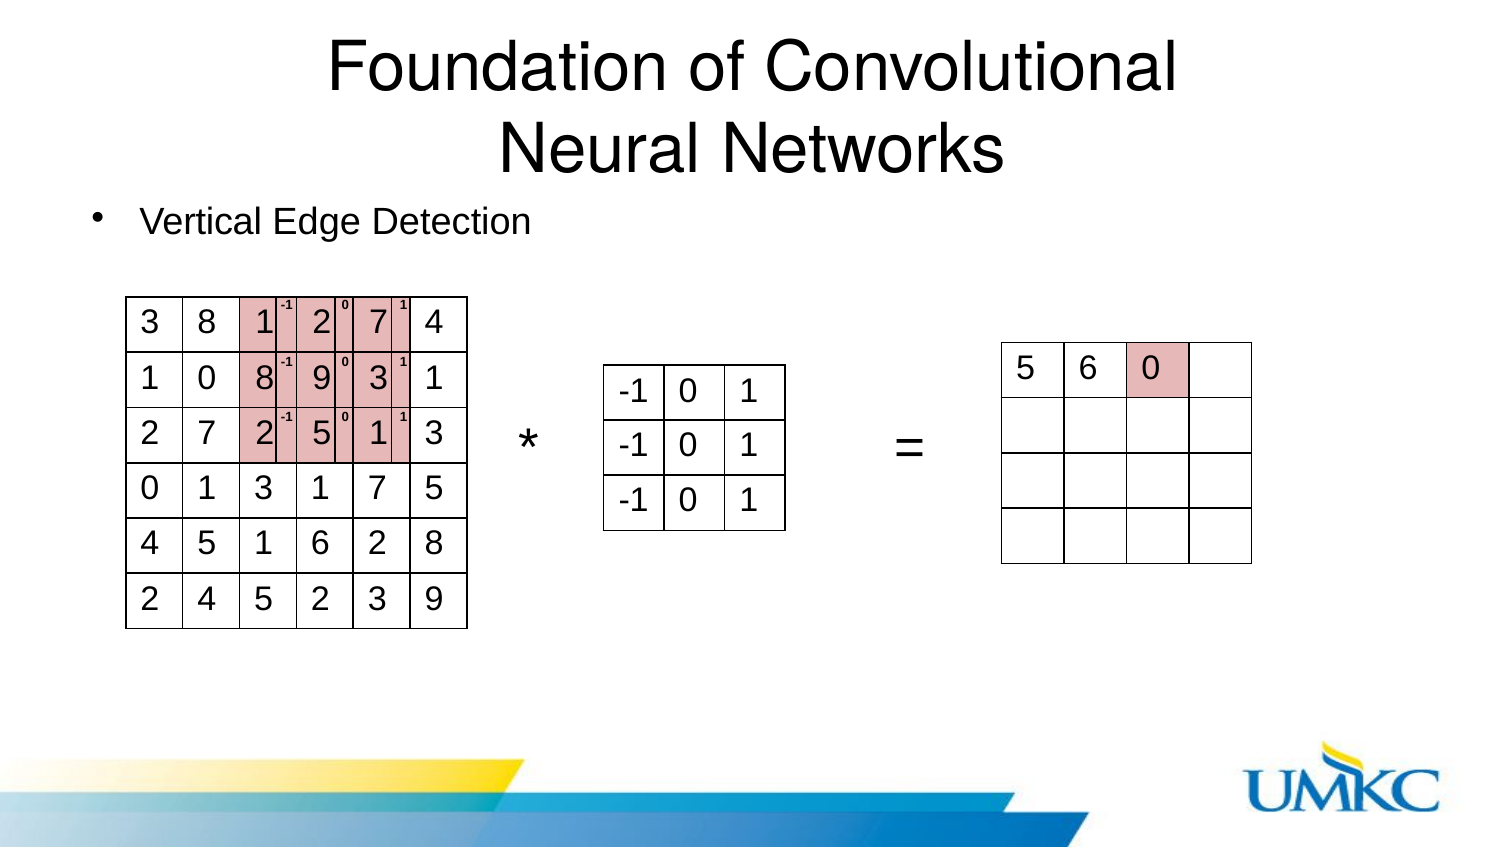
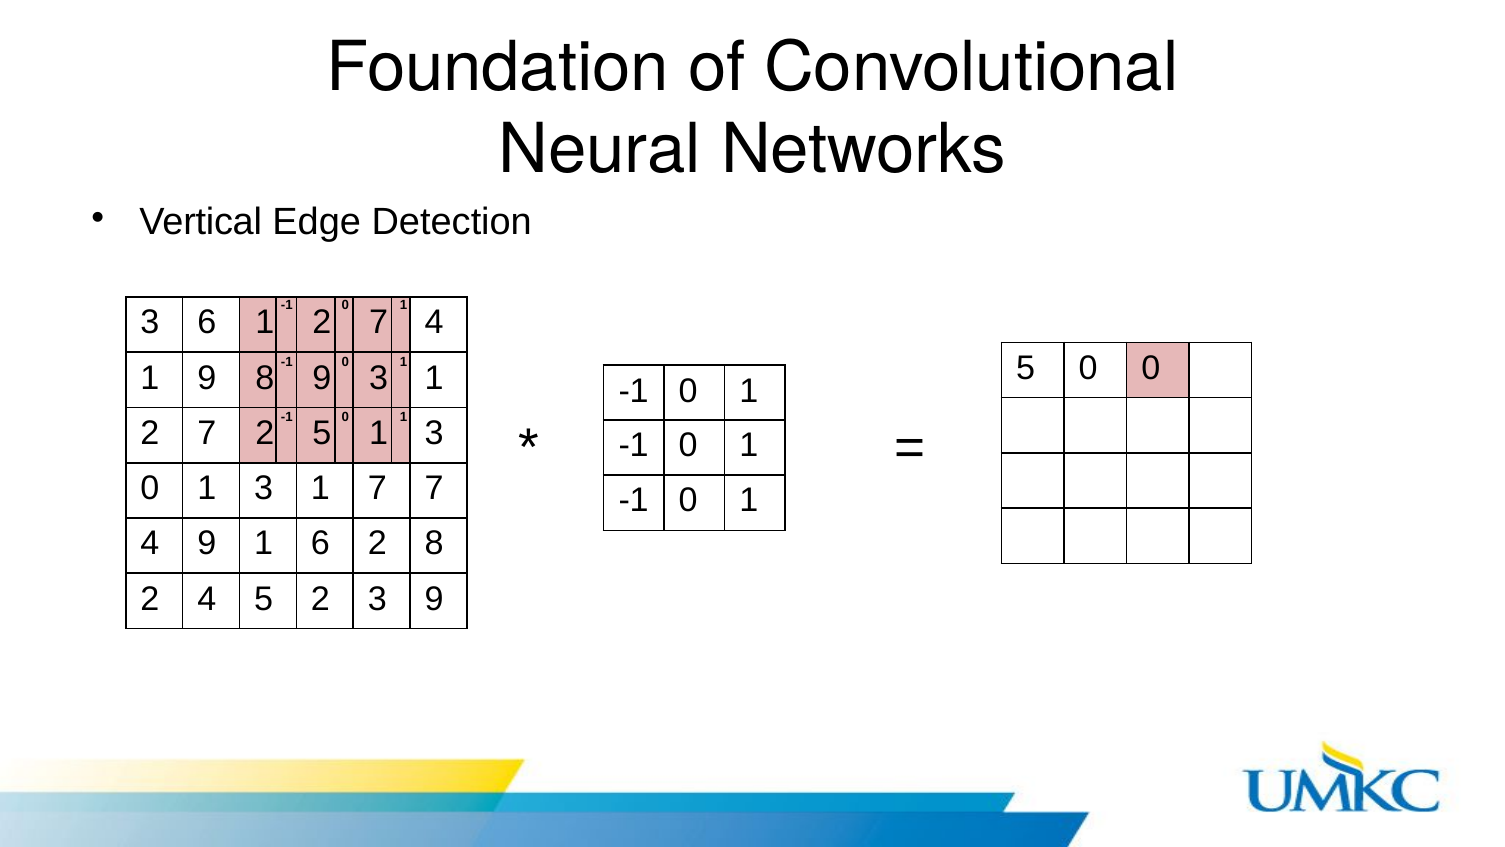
3 8: 8 -> 6 (207, 323)
6: 6 -> 0 (1088, 368)
1 0: 0 -> 9 (207, 378)
7 5: 5 -> 7 (434, 489)
5: 5 -> 9 (207, 544)
